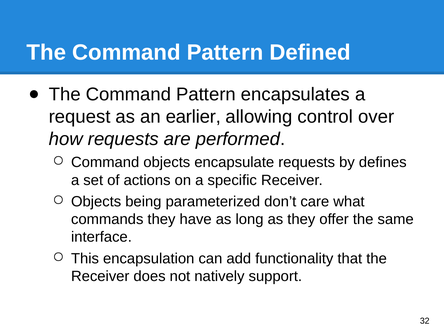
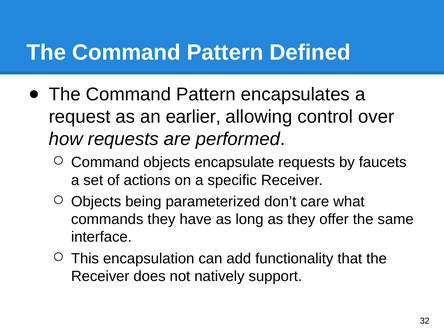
defines: defines -> faucets (383, 162)
